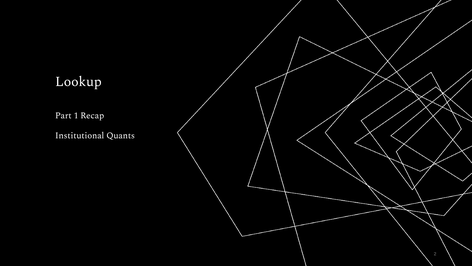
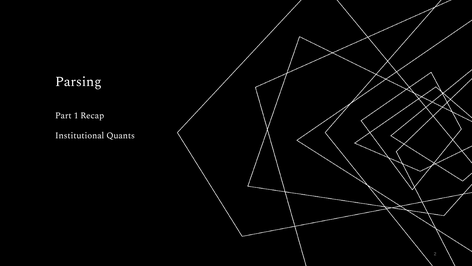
Lookup: Lookup -> Parsing (78, 82)
